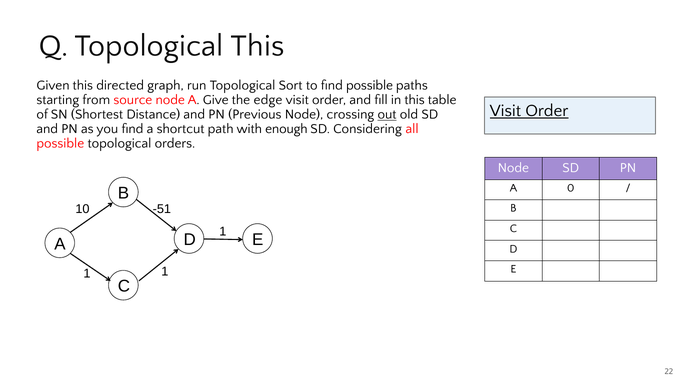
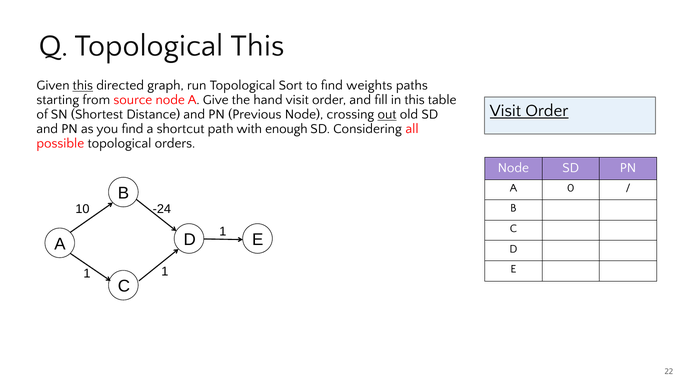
this underline: none -> present (83, 86)
find possible: possible -> weights (369, 86)
edge: edge -> hand (268, 100)
-51: -51 -> -24 (162, 209)
